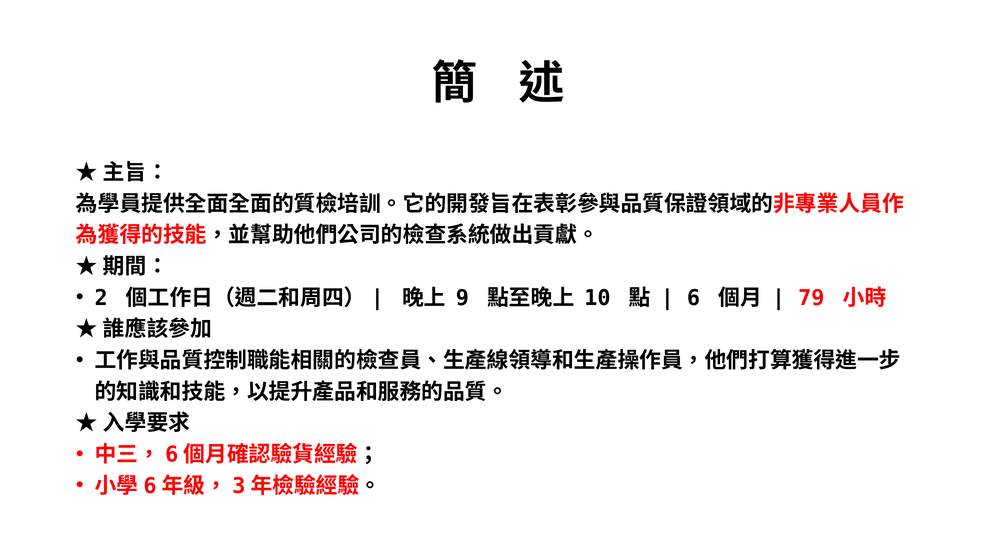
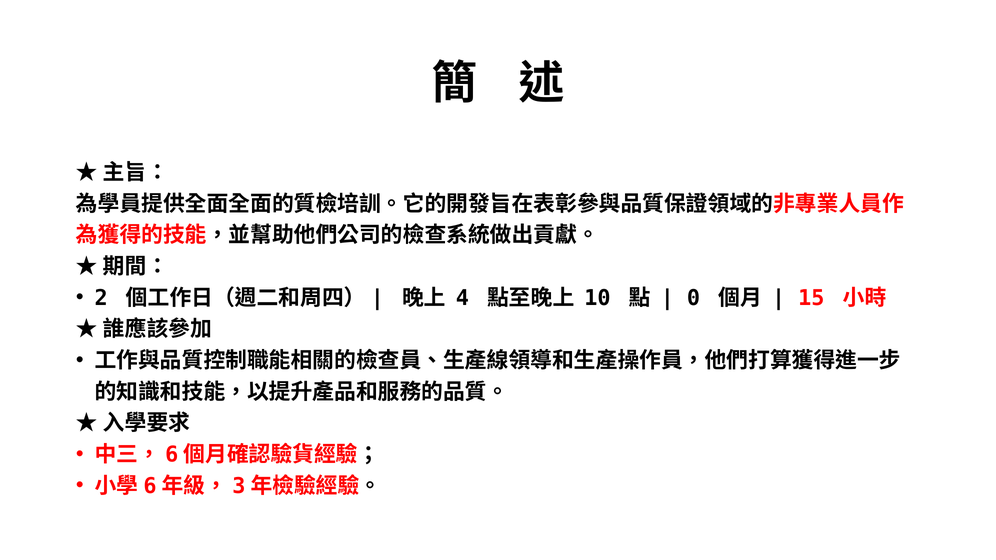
9: 9 -> 4 (462, 298)
6: 6 -> 0 (693, 298)
79: 79 -> 15 (811, 298)
